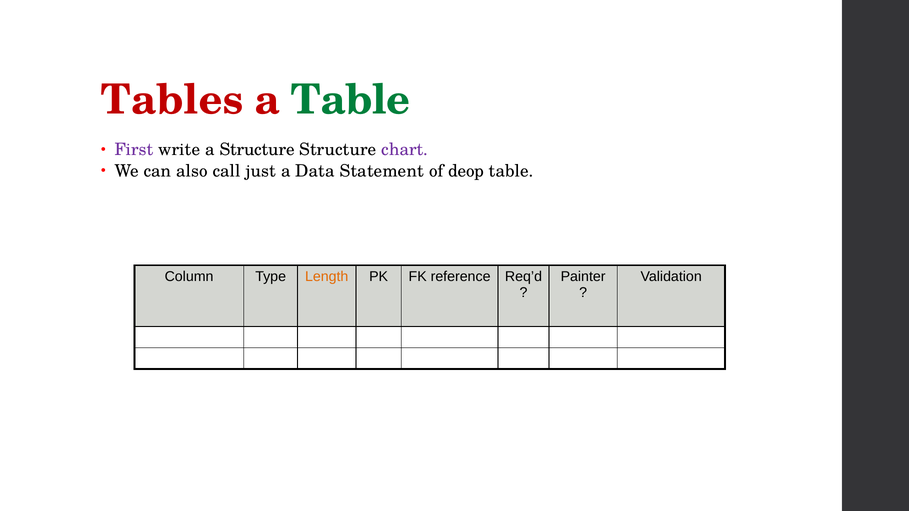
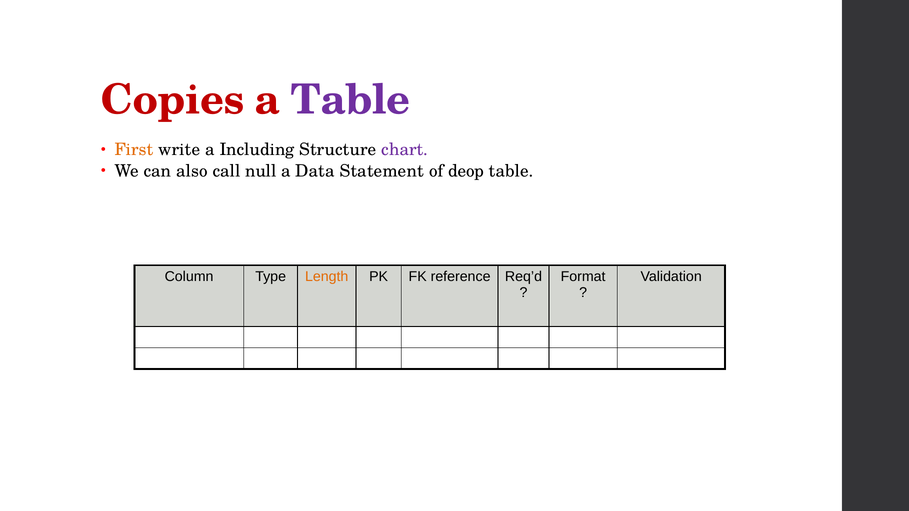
Tables: Tables -> Copies (173, 100)
Table colour: green -> purple (351, 100)
First colour: purple -> orange (134, 150)
a Structure: Structure -> Including (257, 150)
just: just -> null (261, 171)
Painter: Painter -> Format (583, 277)
